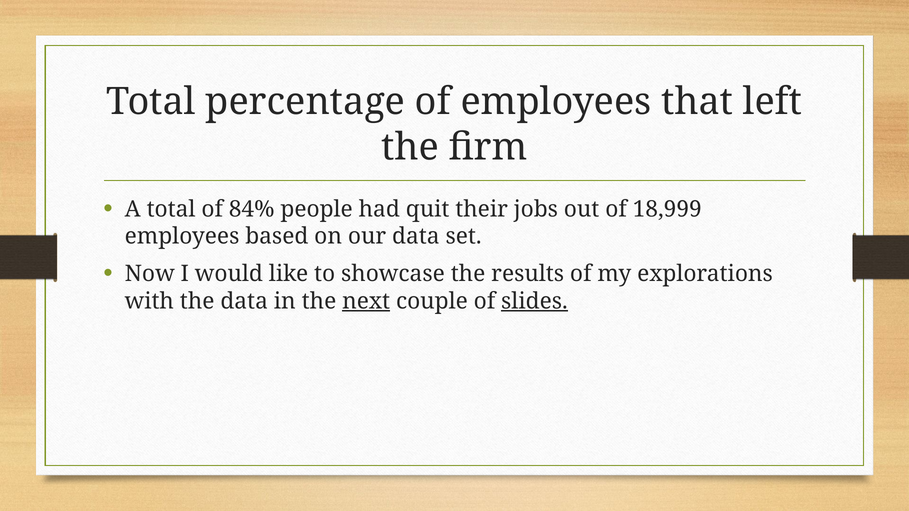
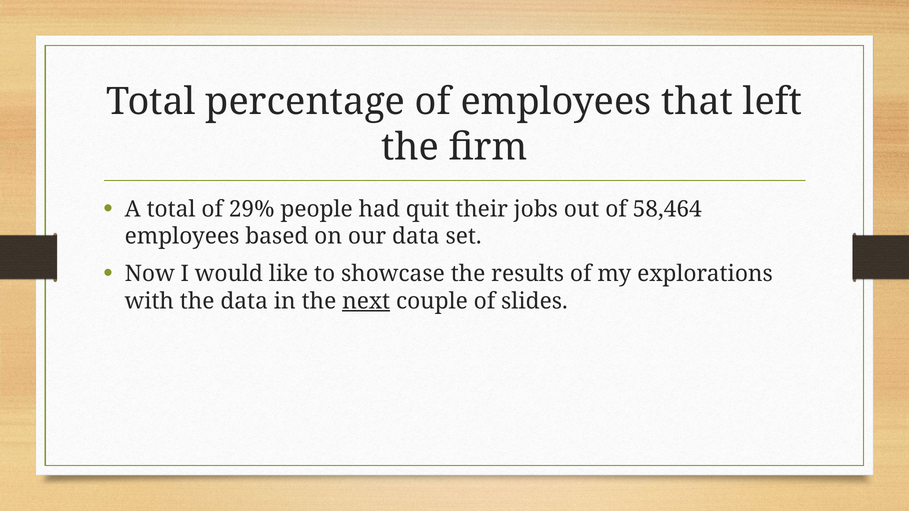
84%: 84% -> 29% (252, 209)
18,999: 18,999 -> 58,464 (667, 209)
slides underline: present -> none (534, 301)
